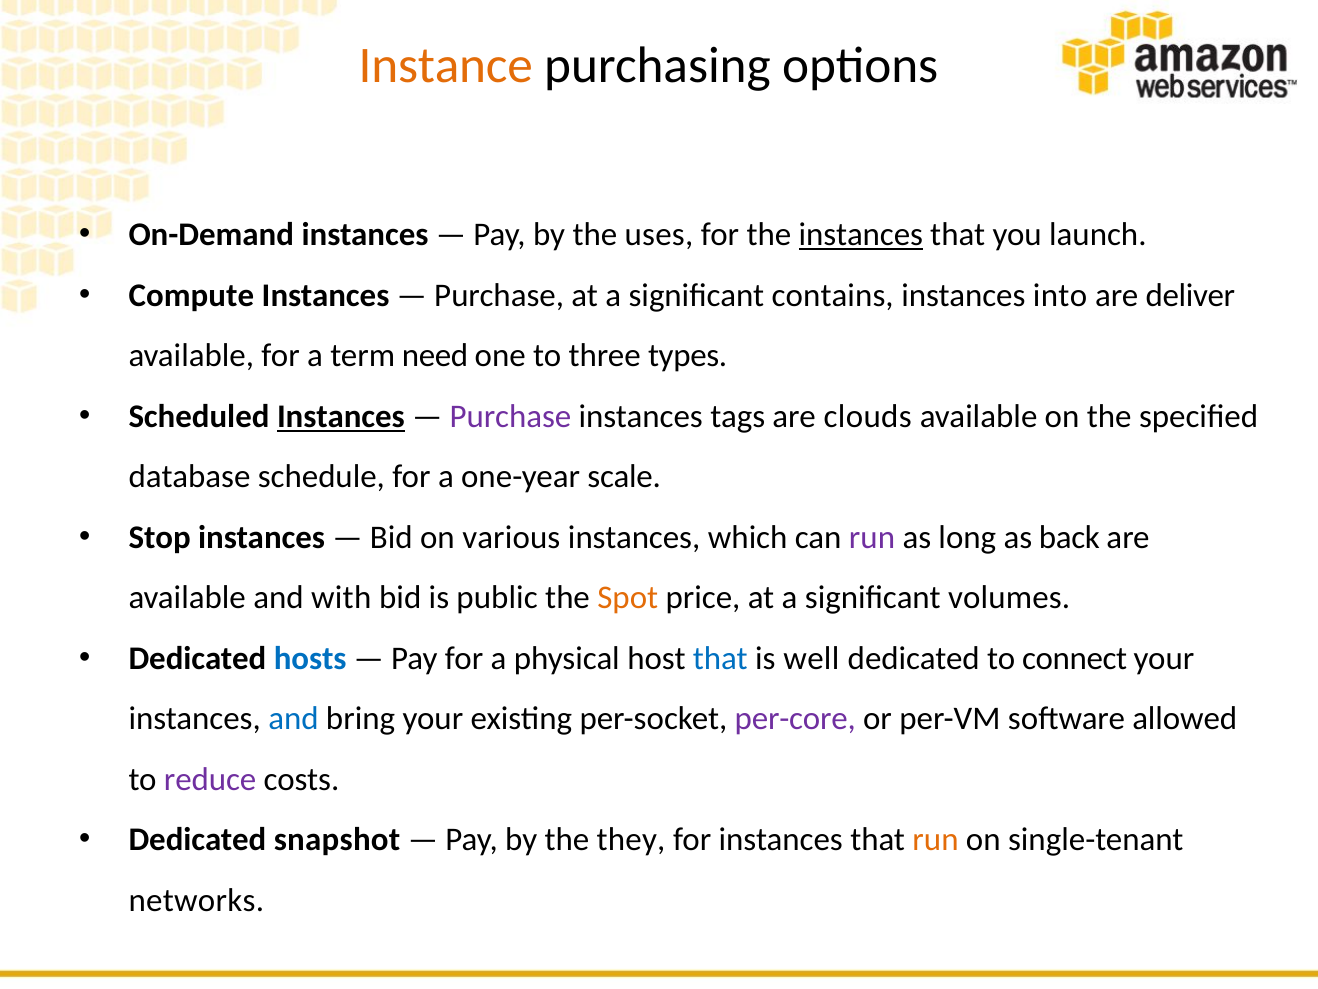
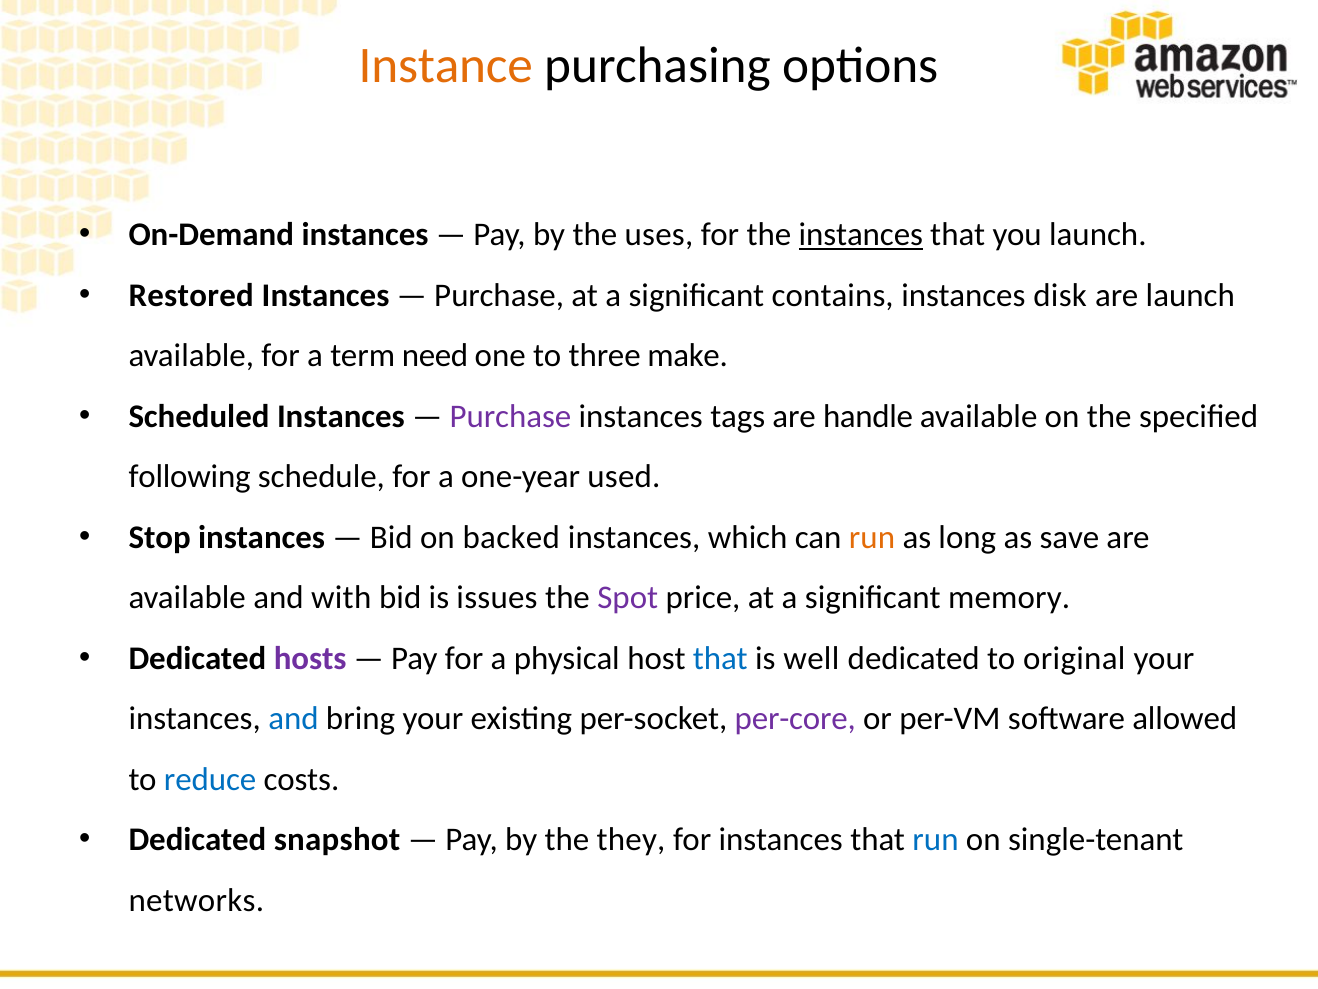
Compute: Compute -> Restored (191, 295)
into: into -> disk (1060, 295)
are deliver: deliver -> launch (1190, 295)
types: types -> make (688, 356)
Instances underline: present -> none (341, 416)
clouds: clouds -> handle (868, 416)
database: database -> following (190, 477)
scale: scale -> used (624, 477)
various: various -> backed (511, 537)
run colour: purple -> orange (872, 537)
back: back -> save (1069, 537)
public: public -> issues (497, 598)
Spot colour: orange -> purple (628, 598)
volumes: volumes -> memory (1009, 598)
hosts colour: blue -> purple (310, 658)
connect: connect -> original (1074, 658)
reduce colour: purple -> blue (210, 779)
run colour: orange -> blue (935, 839)
